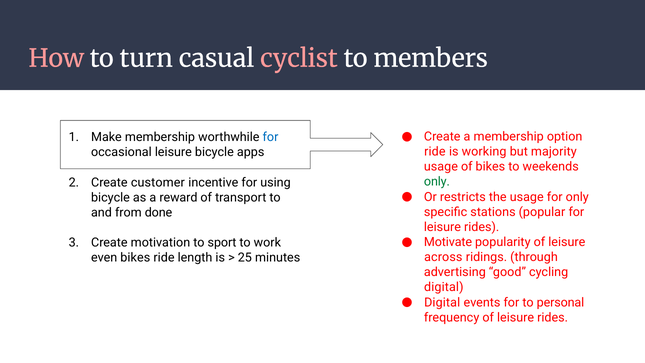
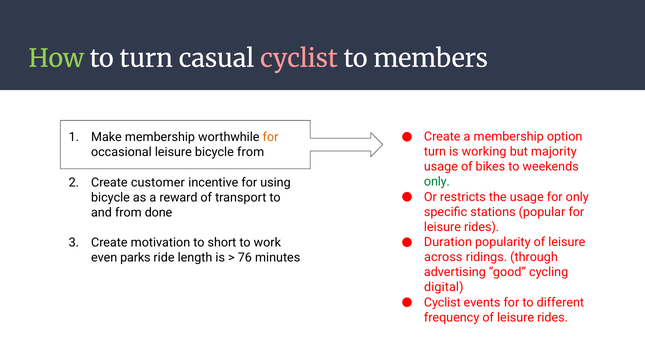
How colour: pink -> light green (56, 59)
for colour: blue -> orange (271, 137)
ride: ride -> turn (435, 152)
bicycle apps: apps -> from (251, 152)
Motivate: Motivate -> Duration (448, 242)
sport: sport -> short (222, 243)
even bikes: bikes -> parks (135, 258)
25: 25 -> 76 (245, 258)
Digital: Digital -> Cyclist (442, 302)
personal: personal -> different (560, 302)
